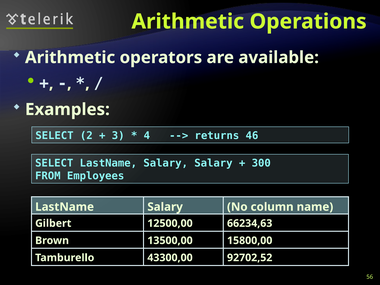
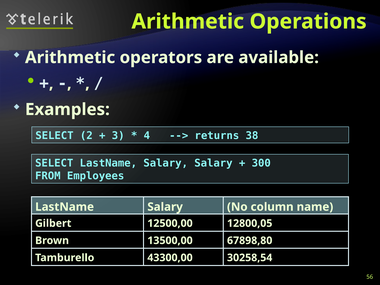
46: 46 -> 38 (252, 136)
66234,63: 66234,63 -> 12800,05 (250, 223)
15800,00: 15800,00 -> 67898,80 (250, 241)
92702,52: 92702,52 -> 30258,54 (250, 258)
